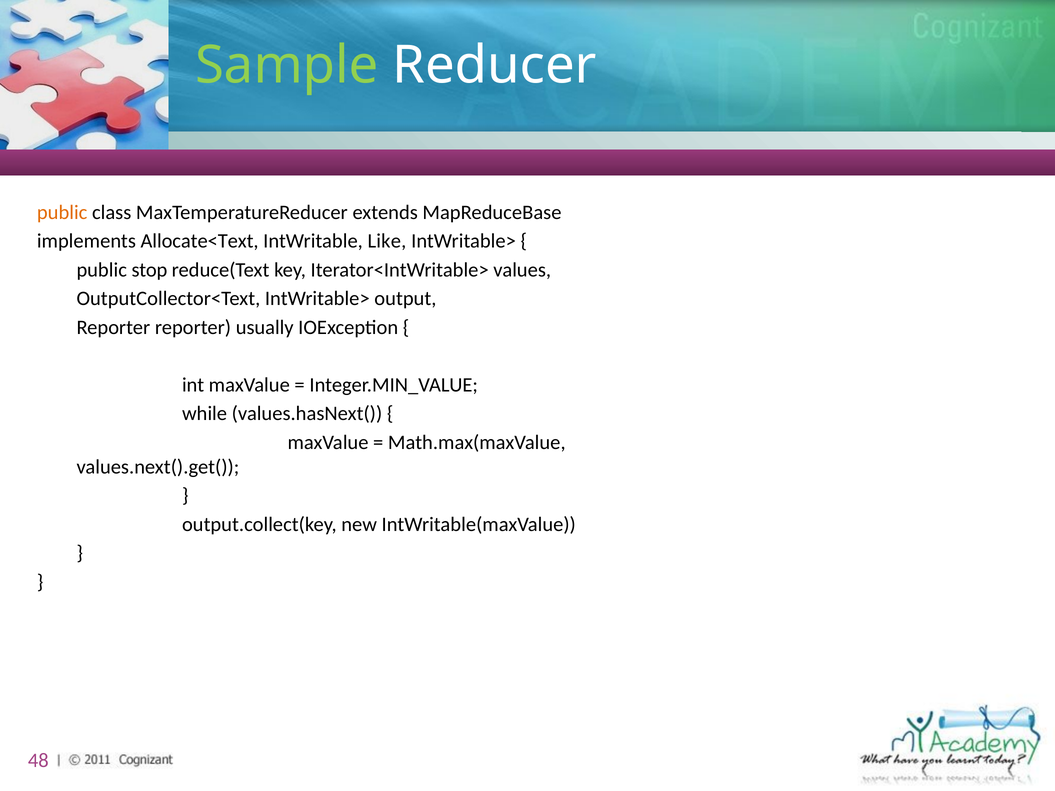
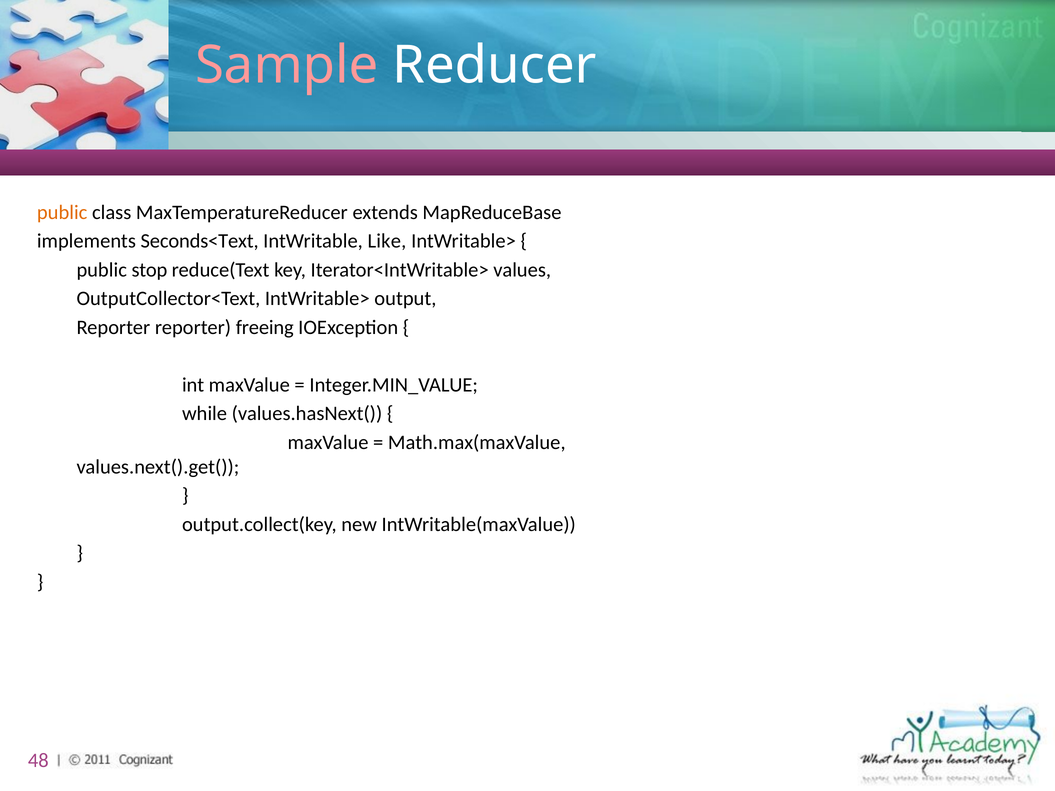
Sample colour: light green -> pink (287, 65)
Allocate<Text: Allocate<Text -> Seconds<Text (200, 241)
usually: usually -> freeing (265, 327)
